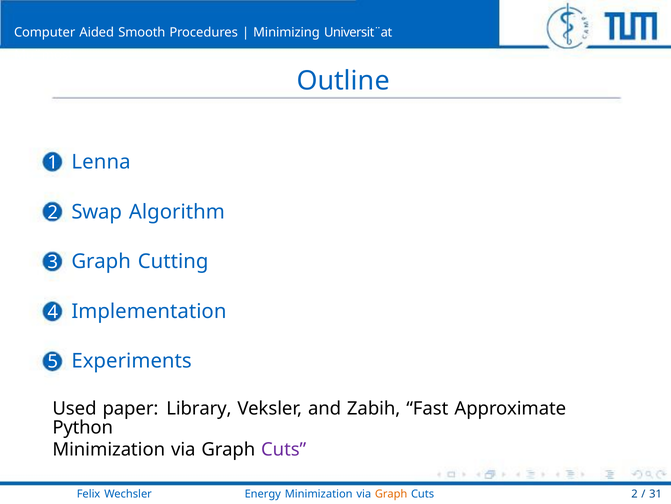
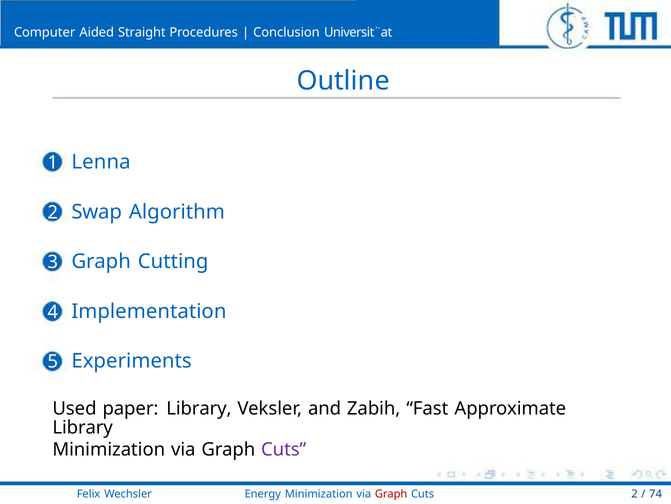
Smooth: Smooth -> Straight (142, 32)
Minimizing: Minimizing -> Conclusion (286, 32)
Python: Python -> Library (83, 428)
Graph colour: orange -> red (391, 494)
31: 31 -> 74 (656, 494)
